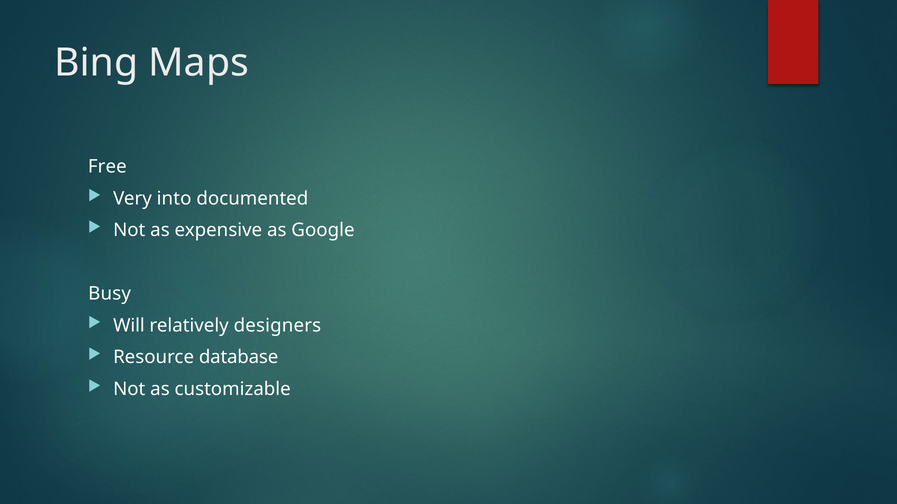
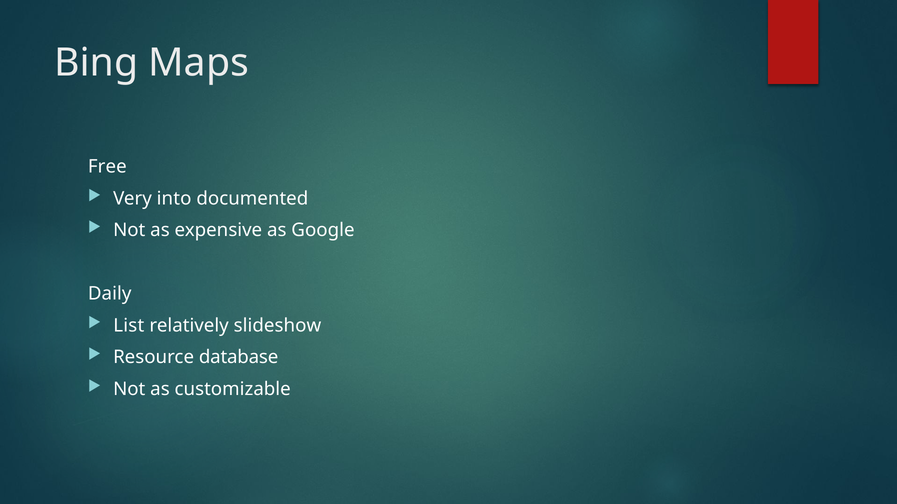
Busy: Busy -> Daily (110, 294)
Will: Will -> List (129, 326)
designers: designers -> slideshow (277, 326)
